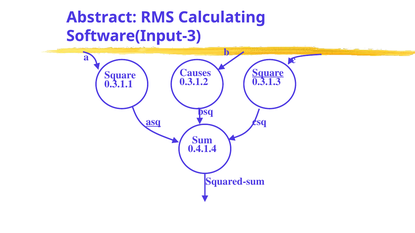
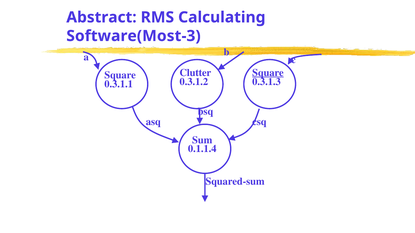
Software(Input-3: Software(Input-3 -> Software(Most-3 (134, 36)
Causes: Causes -> Clutter (195, 73)
asq underline: present -> none (153, 122)
0.4.1.4: 0.4.1.4 -> 0.1.1.4 (202, 149)
